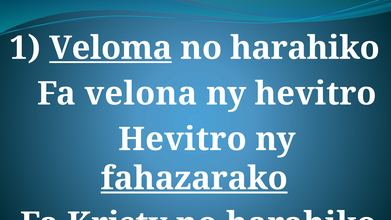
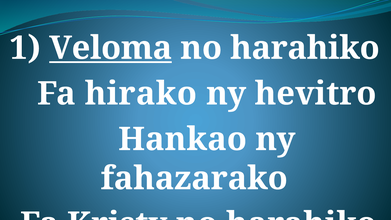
velona: velona -> hirako (141, 94)
Hevitro: Hevitro -> Hankao (183, 139)
fahazarako underline: present -> none (194, 178)
